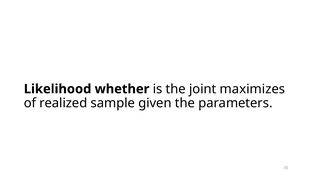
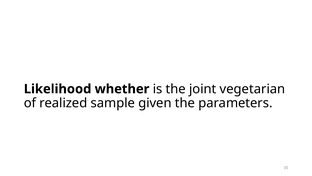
maximizes: maximizes -> vegetarian (252, 89)
